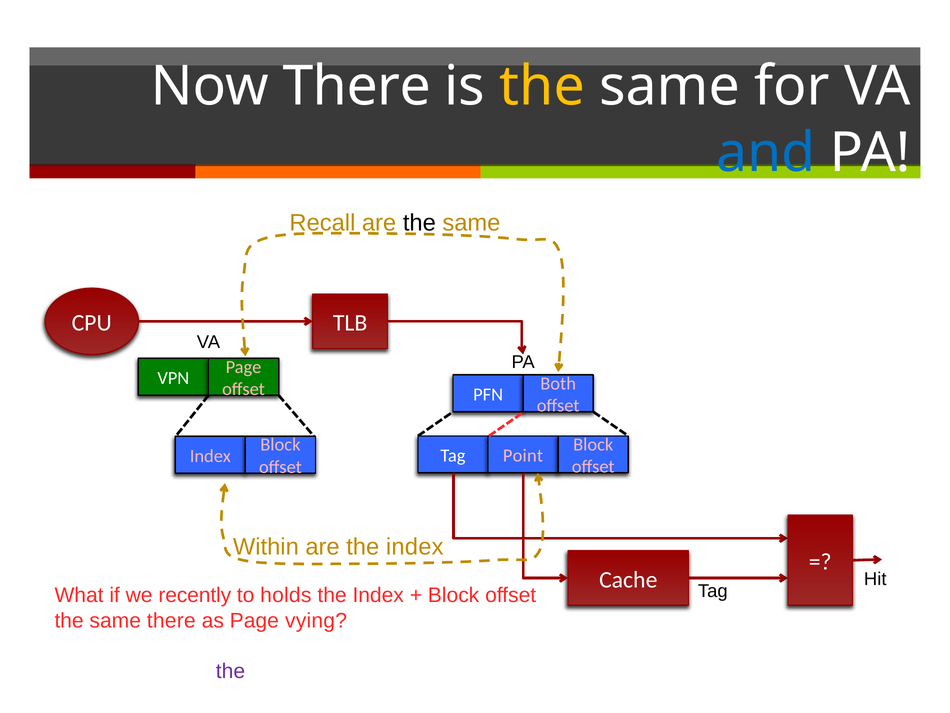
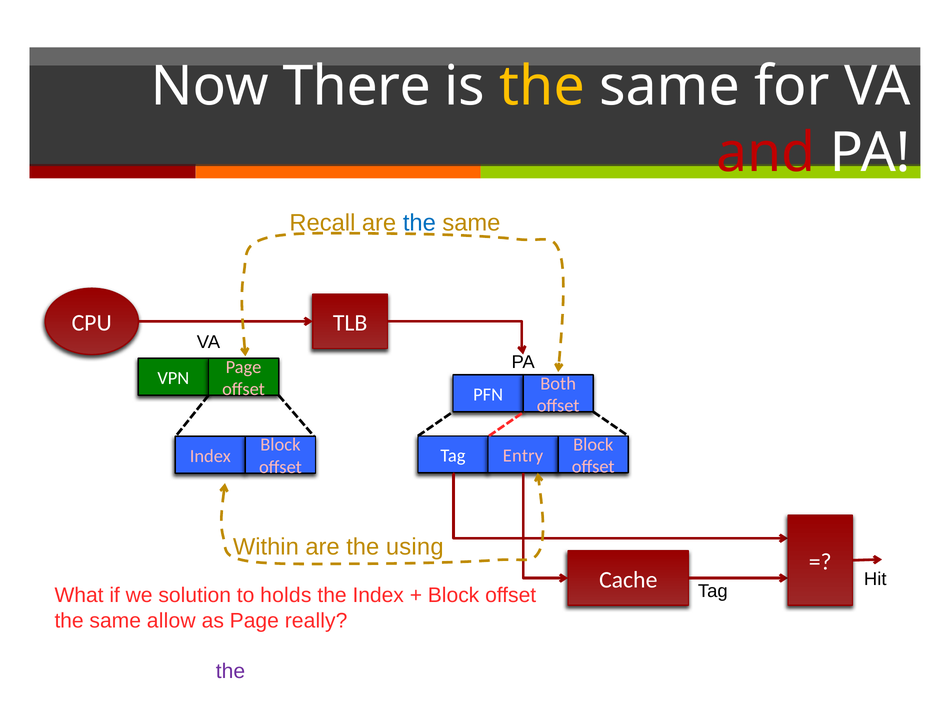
and colour: blue -> red (766, 153)
the colour: black -> blue (419, 223)
Point: Point -> Entry (523, 455)
are the index: index -> using (415, 546)
recently: recently -> solution (195, 595)
same there: there -> allow (171, 620)
vying: vying -> really (316, 620)
